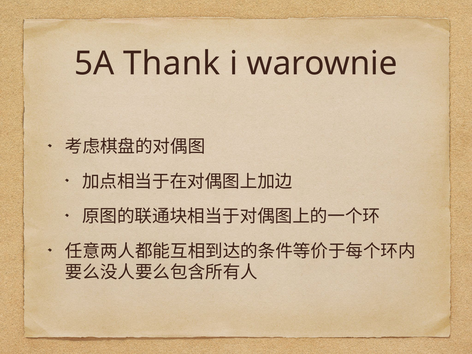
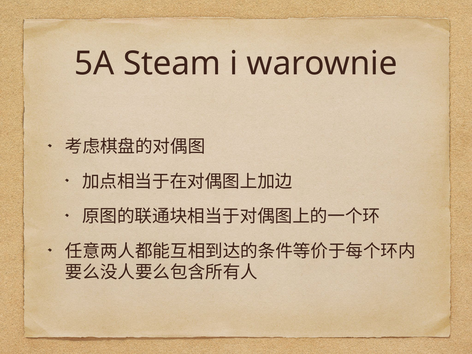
Thank: Thank -> Steam (172, 64)
